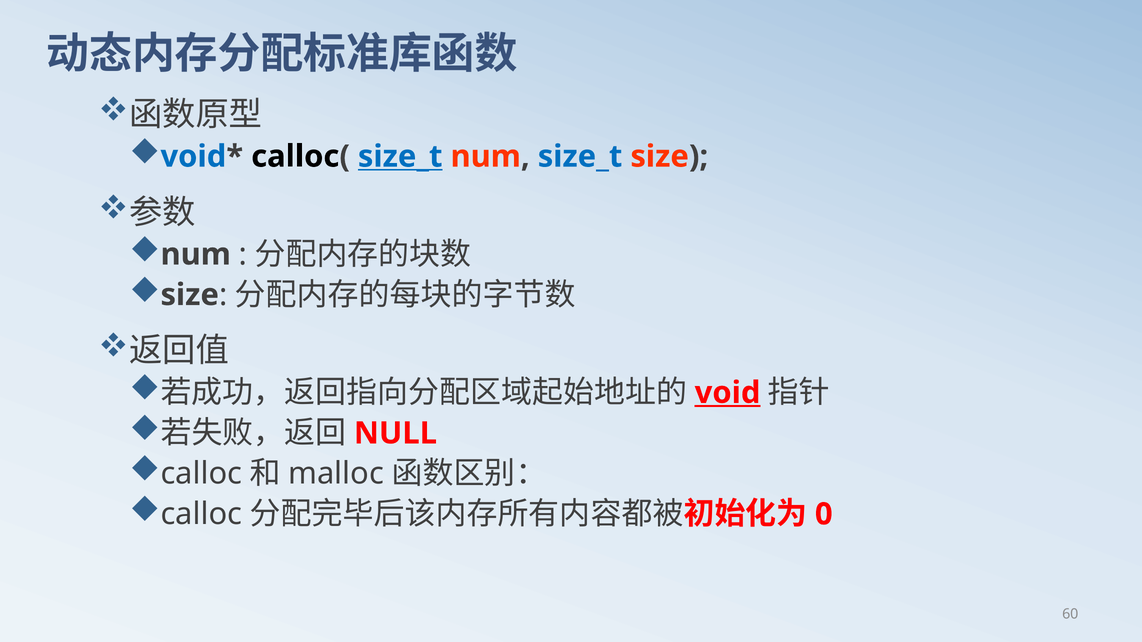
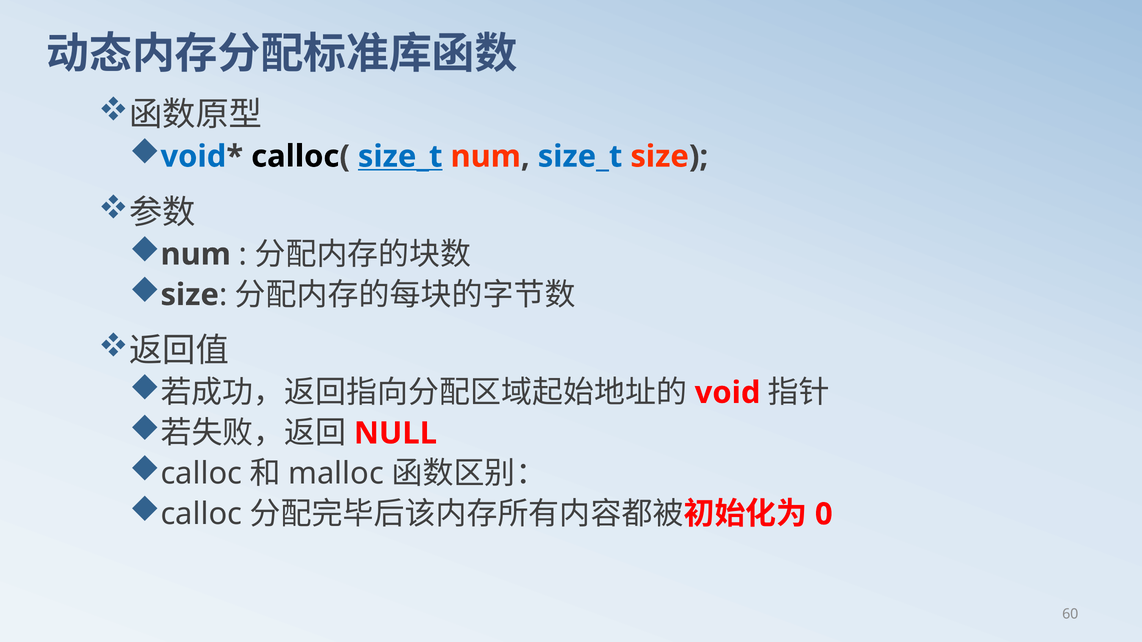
void underline: present -> none (728, 393)
